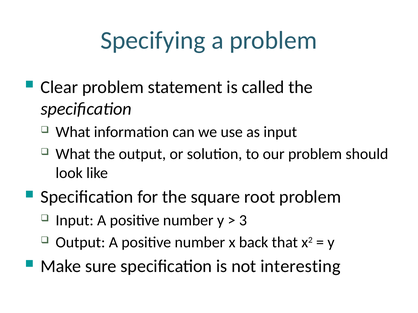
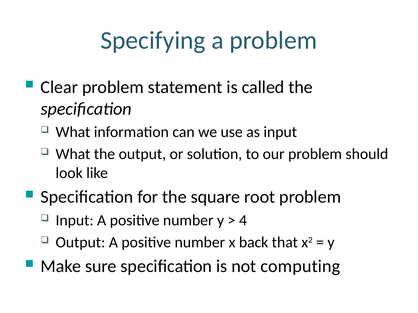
3: 3 -> 4 (243, 221)
interesting: interesting -> computing (300, 267)
